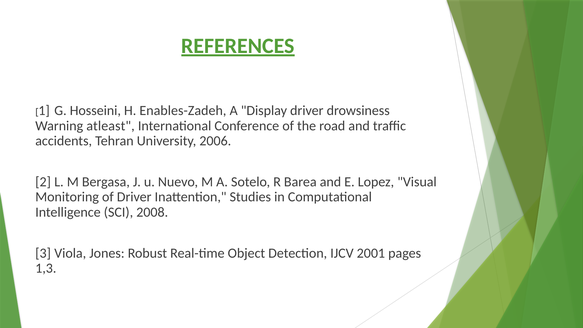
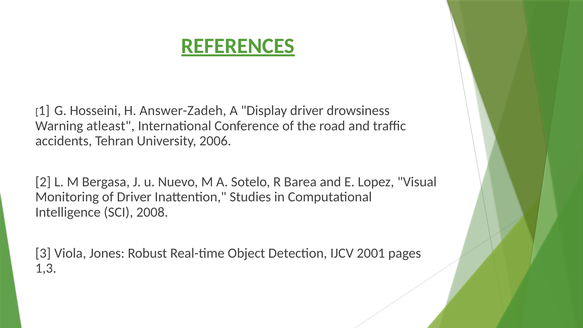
Enables-Zadeh: Enables-Zadeh -> Answer-Zadeh (183, 111)
